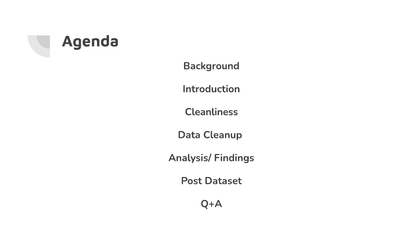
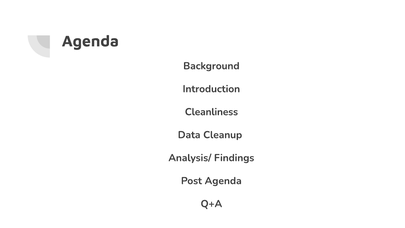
Post Dataset: Dataset -> Agenda (223, 181)
